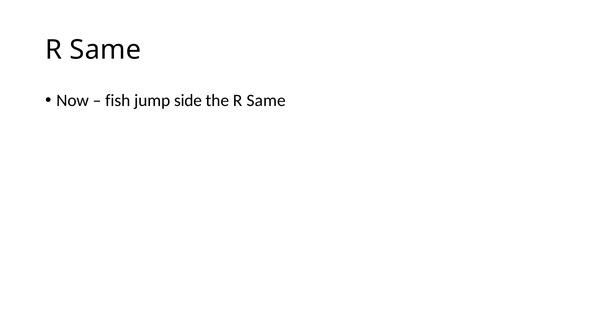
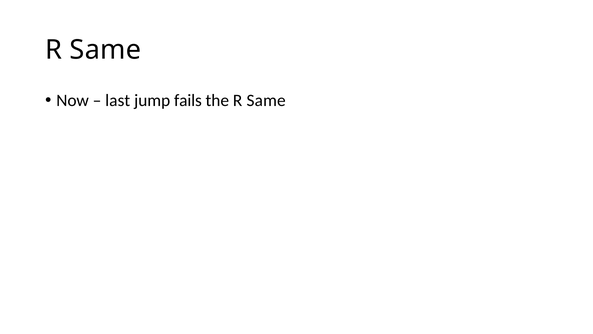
fish: fish -> last (118, 100)
side: side -> fails (188, 100)
